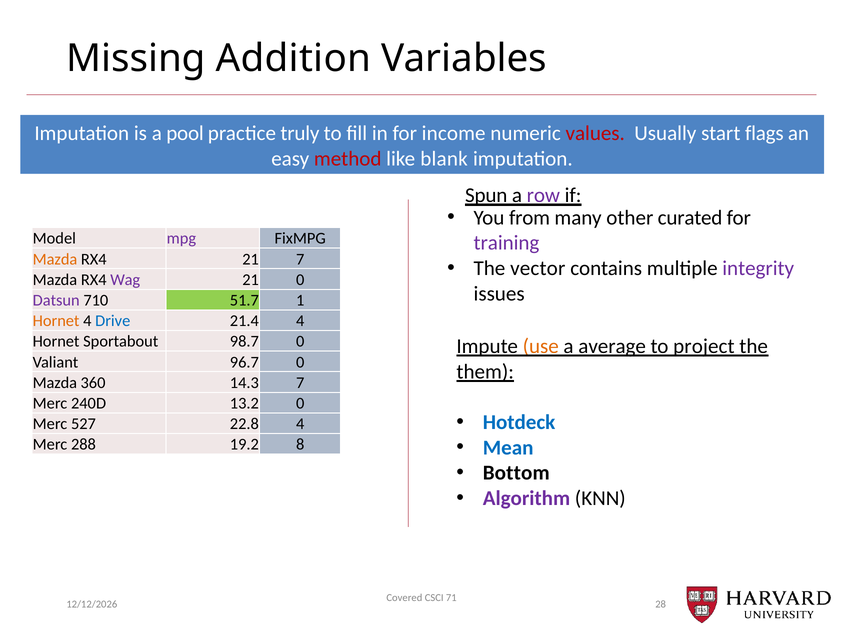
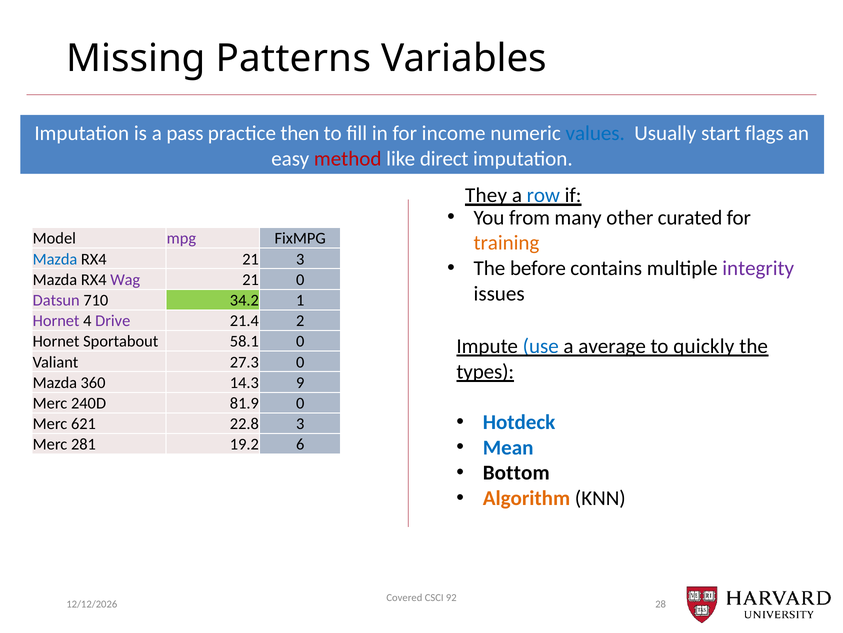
Addition: Addition -> Patterns (293, 58)
pool: pool -> pass (185, 133)
truly: truly -> then (300, 133)
values colour: red -> blue (595, 133)
blank: blank -> direct (444, 158)
Spun: Spun -> They (486, 195)
row colour: purple -> blue (543, 195)
training colour: purple -> orange (506, 243)
Mazda colour: orange -> blue (55, 259)
21 7: 7 -> 3 (300, 259)
vector: vector -> before (538, 268)
51.7: 51.7 -> 34.2 (244, 300)
Hornet colour: orange -> purple (56, 321)
Drive colour: blue -> purple (113, 321)
21.4 4: 4 -> 2 (300, 321)
98.7: 98.7 -> 58.1 (244, 341)
use colour: orange -> blue (541, 346)
project: project -> quickly (704, 346)
96.7: 96.7 -> 27.3 (244, 362)
them: them -> types (485, 371)
14.3 7: 7 -> 9 (300, 382)
13.2: 13.2 -> 81.9 (244, 403)
527: 527 -> 621 (83, 423)
22.8 4: 4 -> 3 (300, 423)
288: 288 -> 281 (83, 444)
8: 8 -> 6 (300, 444)
Algorithm colour: purple -> orange (526, 498)
71: 71 -> 92 (451, 597)
